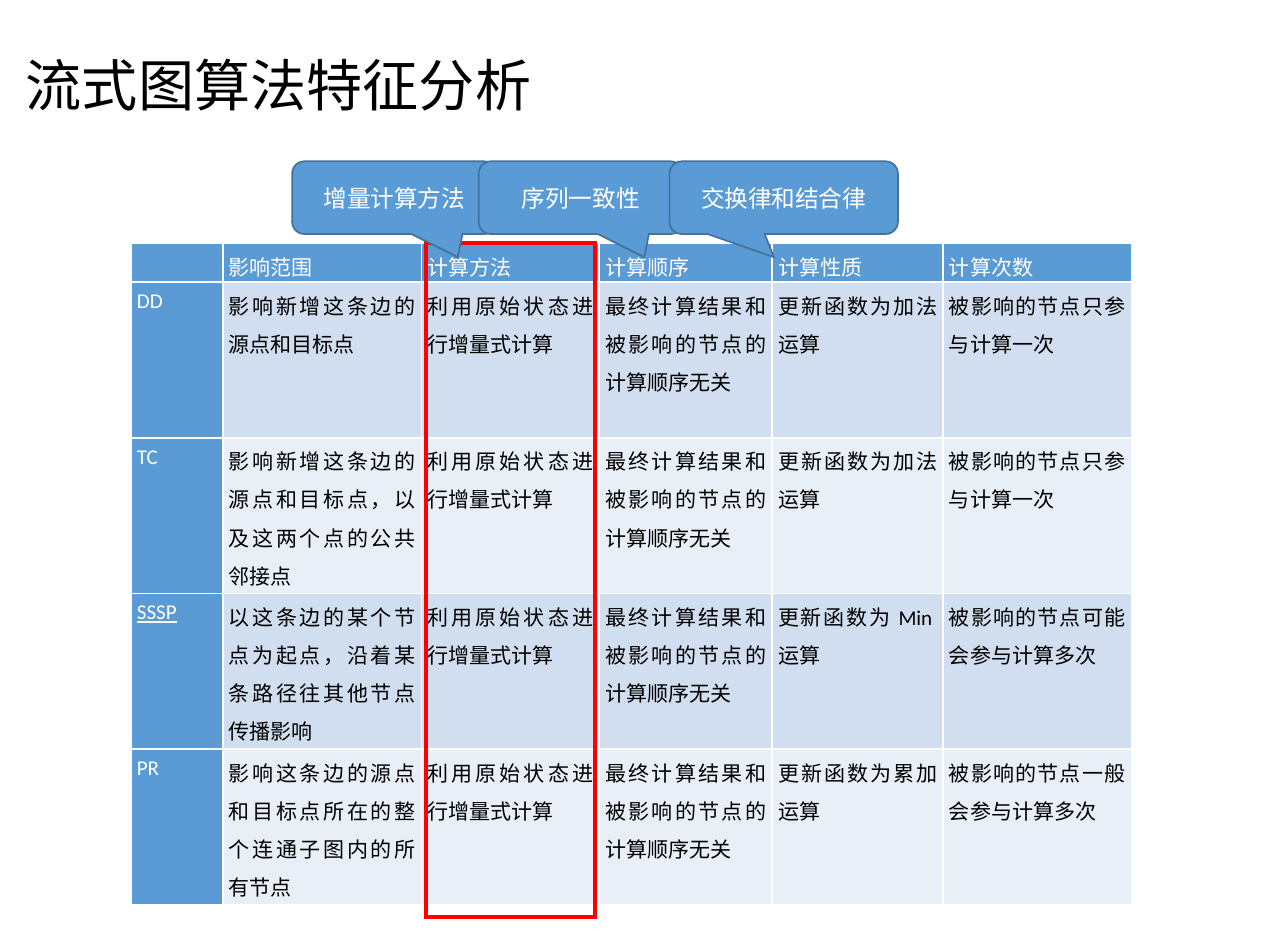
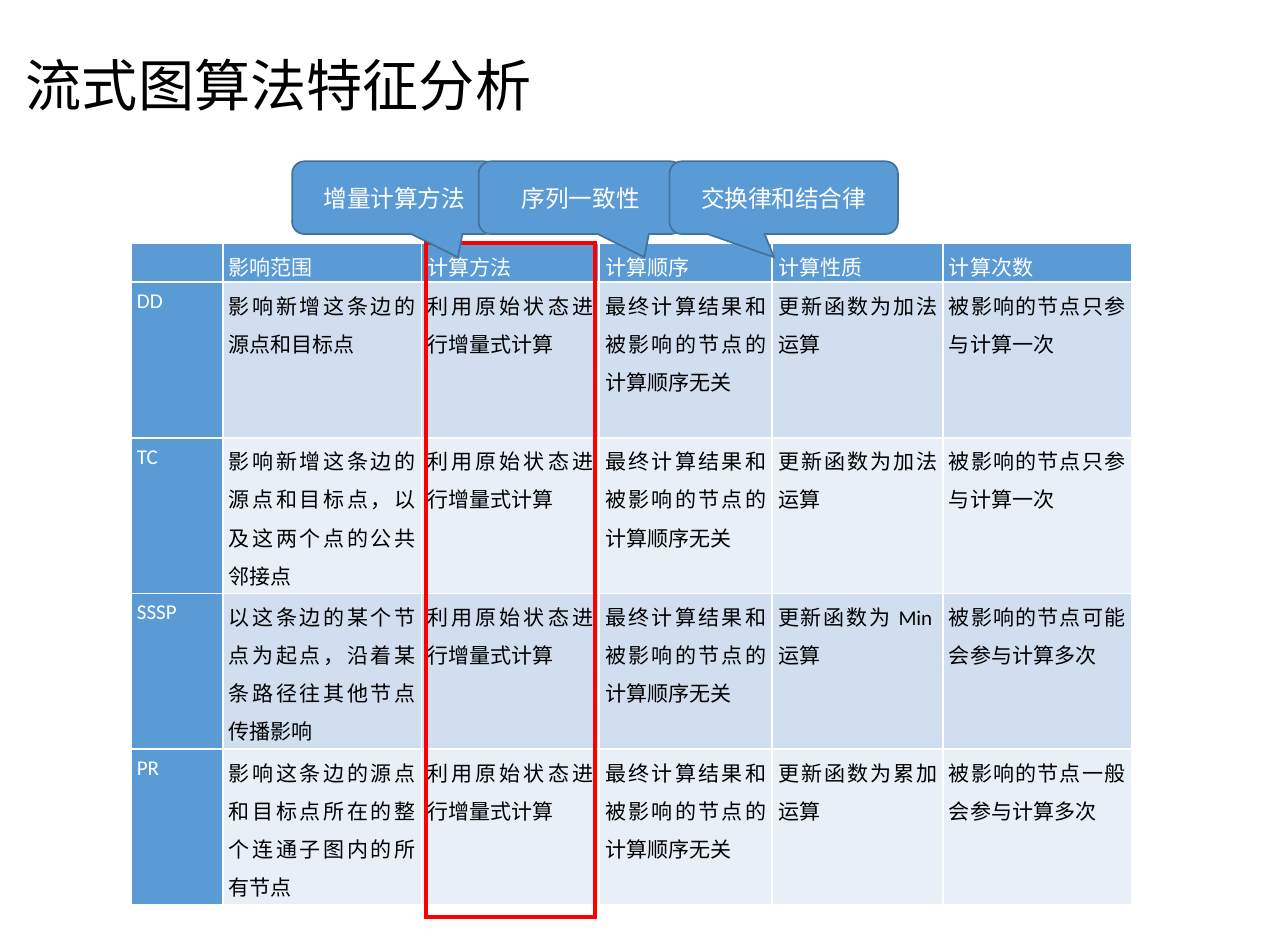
SSSP underline: present -> none (157, 613)
